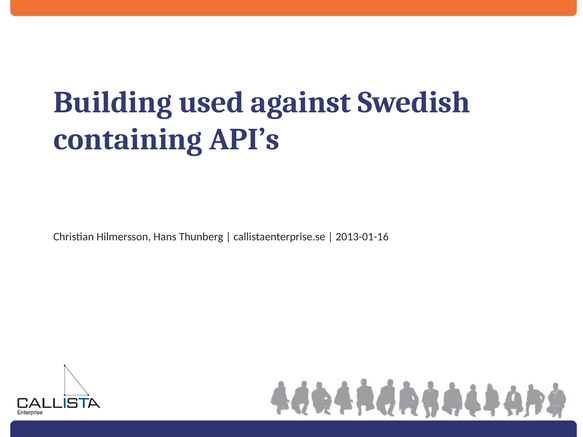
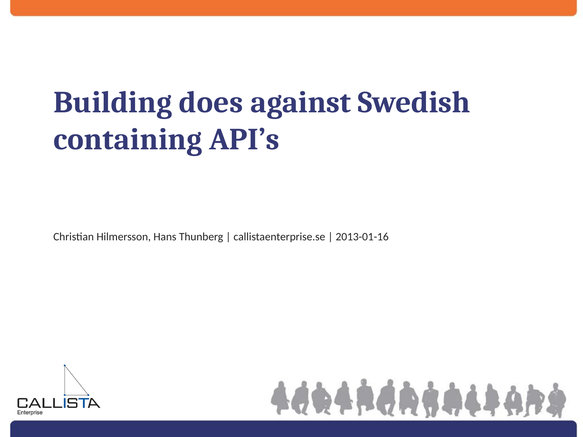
used: used -> does (211, 103)
